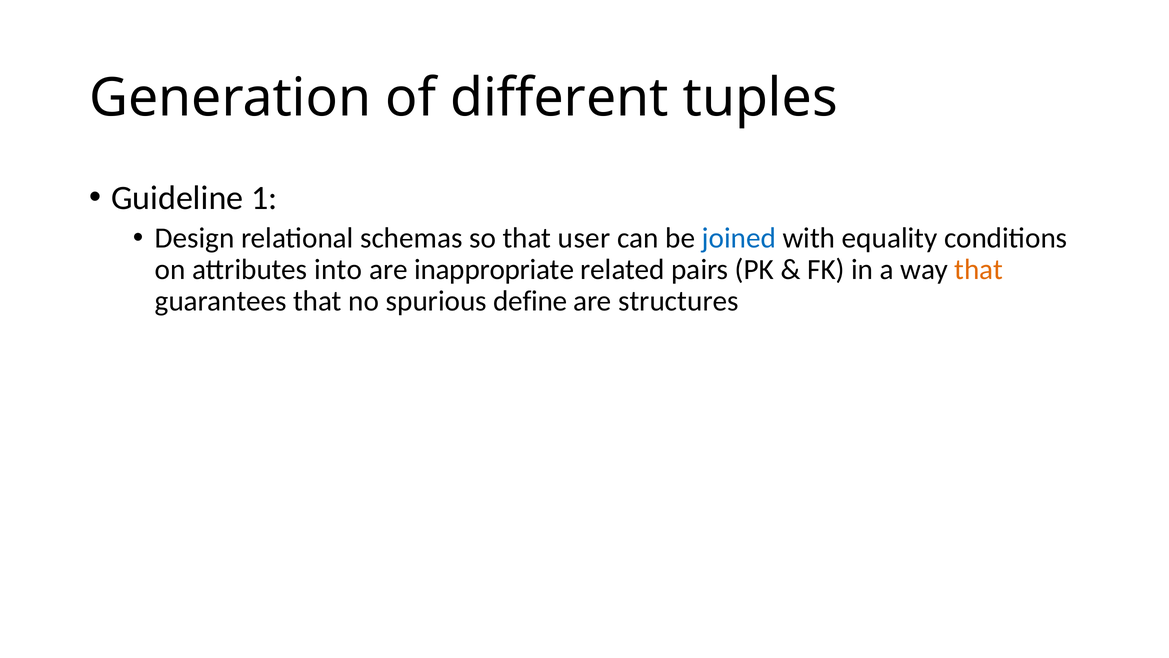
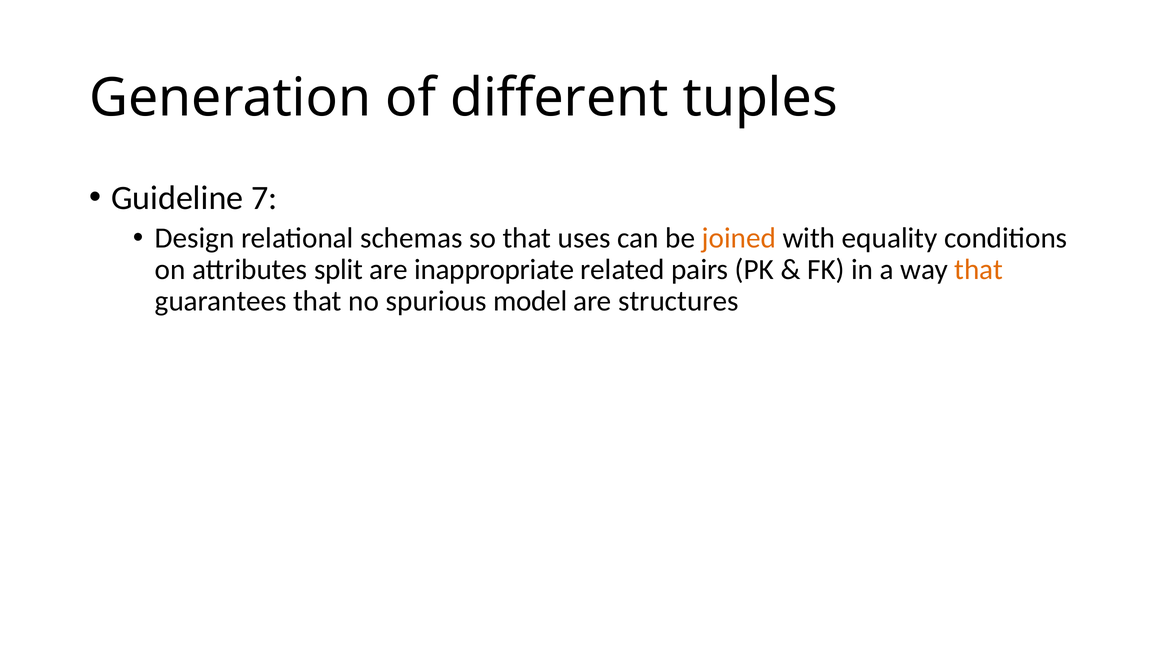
1: 1 -> 7 (264, 198)
user: user -> uses (584, 238)
joined colour: blue -> orange (739, 238)
into: into -> split (338, 269)
define: define -> model (530, 301)
